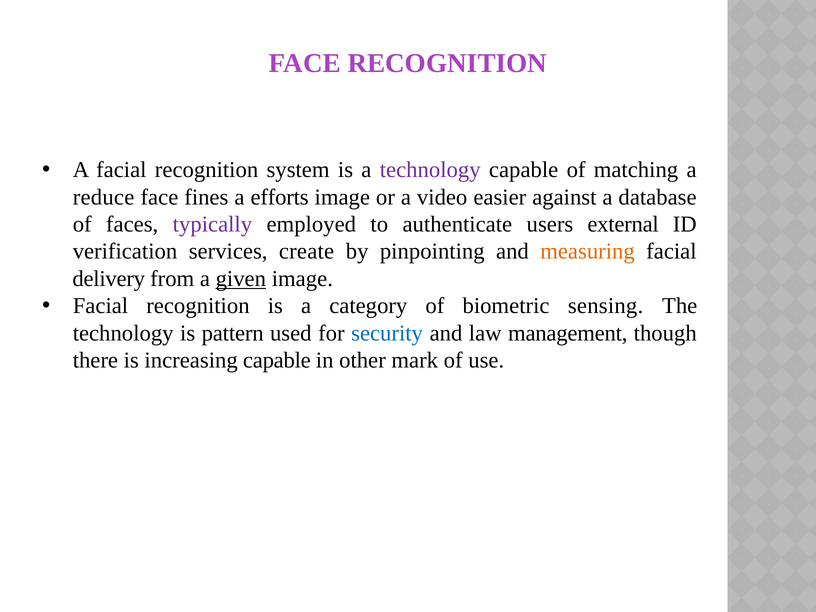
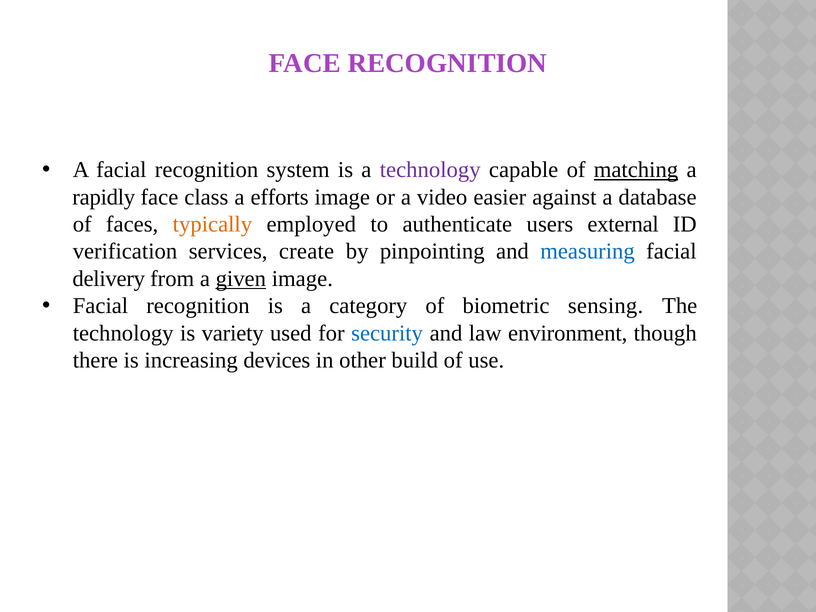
matching underline: none -> present (636, 170)
reduce: reduce -> rapidly (104, 197)
fines: fines -> class (206, 197)
typically colour: purple -> orange (212, 224)
measuring colour: orange -> blue (588, 251)
pattern: pattern -> variety (233, 333)
management: management -> environment (568, 333)
increasing capable: capable -> devices (277, 360)
mark: mark -> build (415, 360)
